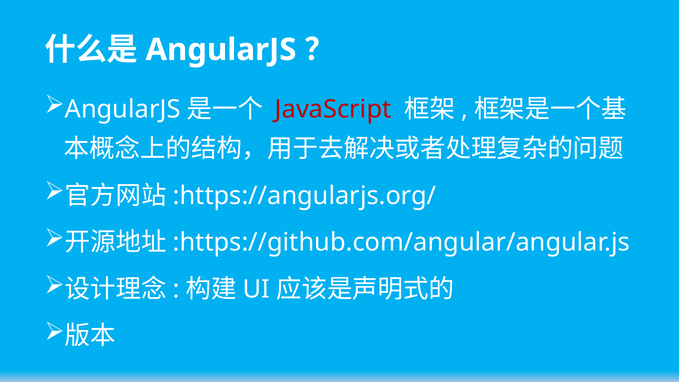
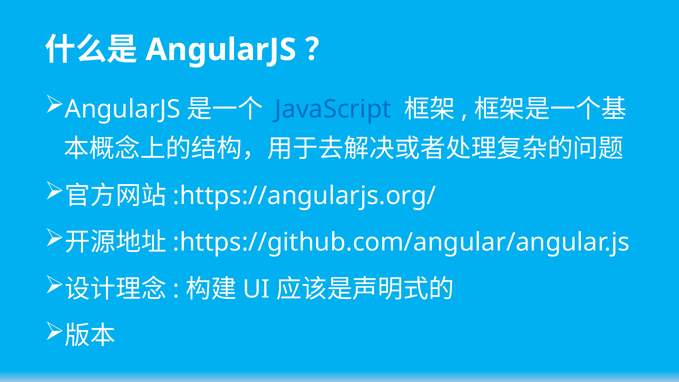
JavaScript colour: red -> blue (333, 109)
